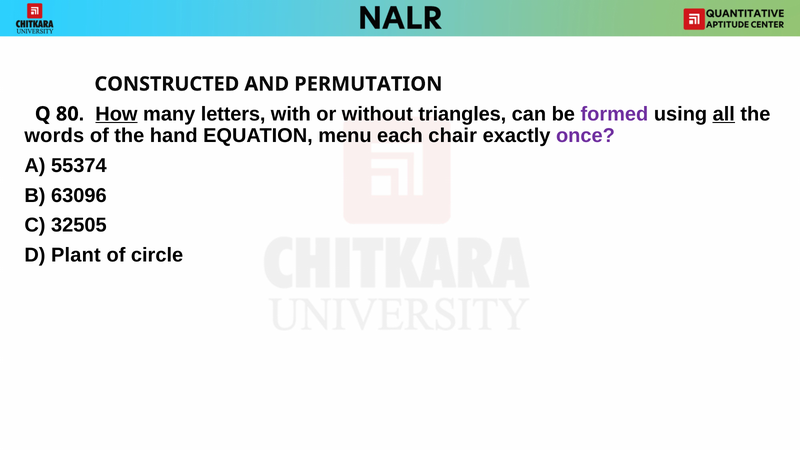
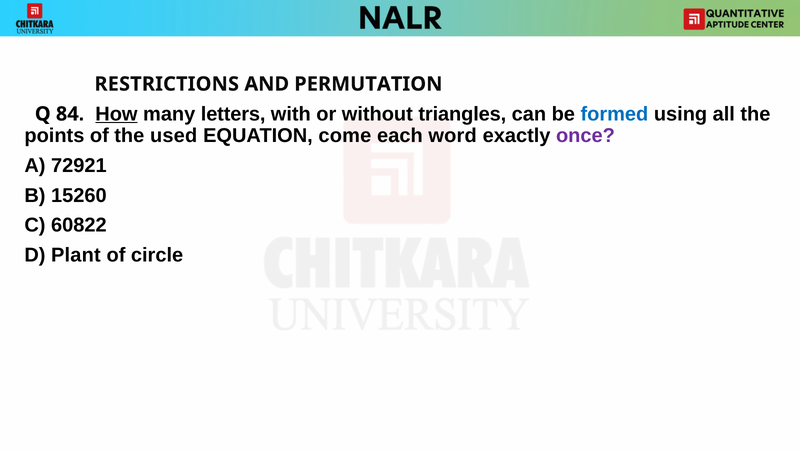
CONSTRUCTED: CONSTRUCTED -> RESTRICTIONS (167, 84)
80: 80 -> 84 (67, 114)
formed colour: purple -> blue (614, 114)
all underline: present -> none (724, 114)
words: words -> points (54, 136)
hand: hand -> used (174, 136)
menu: menu -> come (345, 136)
chair: chair -> word (453, 136)
55374: 55374 -> 72921 (79, 165)
63096: 63096 -> 15260 (79, 195)
32505: 32505 -> 60822 (79, 225)
